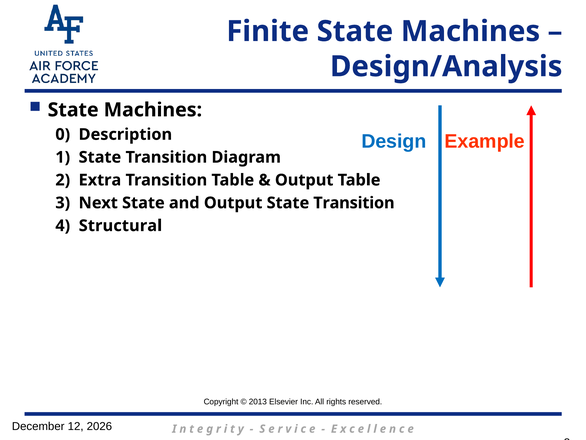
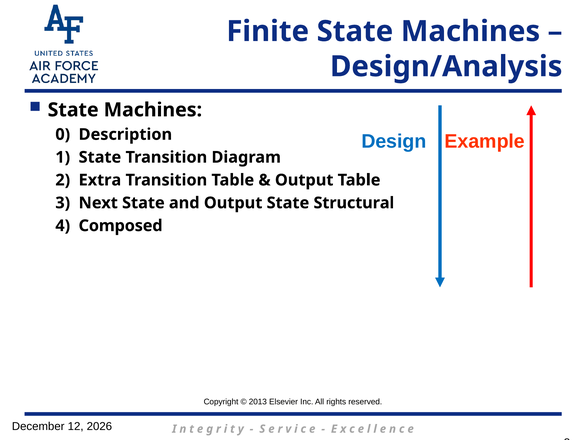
Output State Transition: Transition -> Structural (354, 203)
Structural: Structural -> Composed (121, 225)
